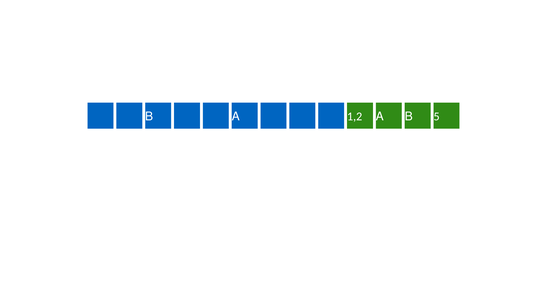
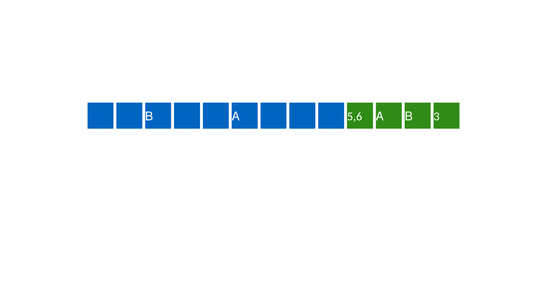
1,2: 1,2 -> 5,6 (355, 116)
B 5: 5 -> 3 (437, 116)
